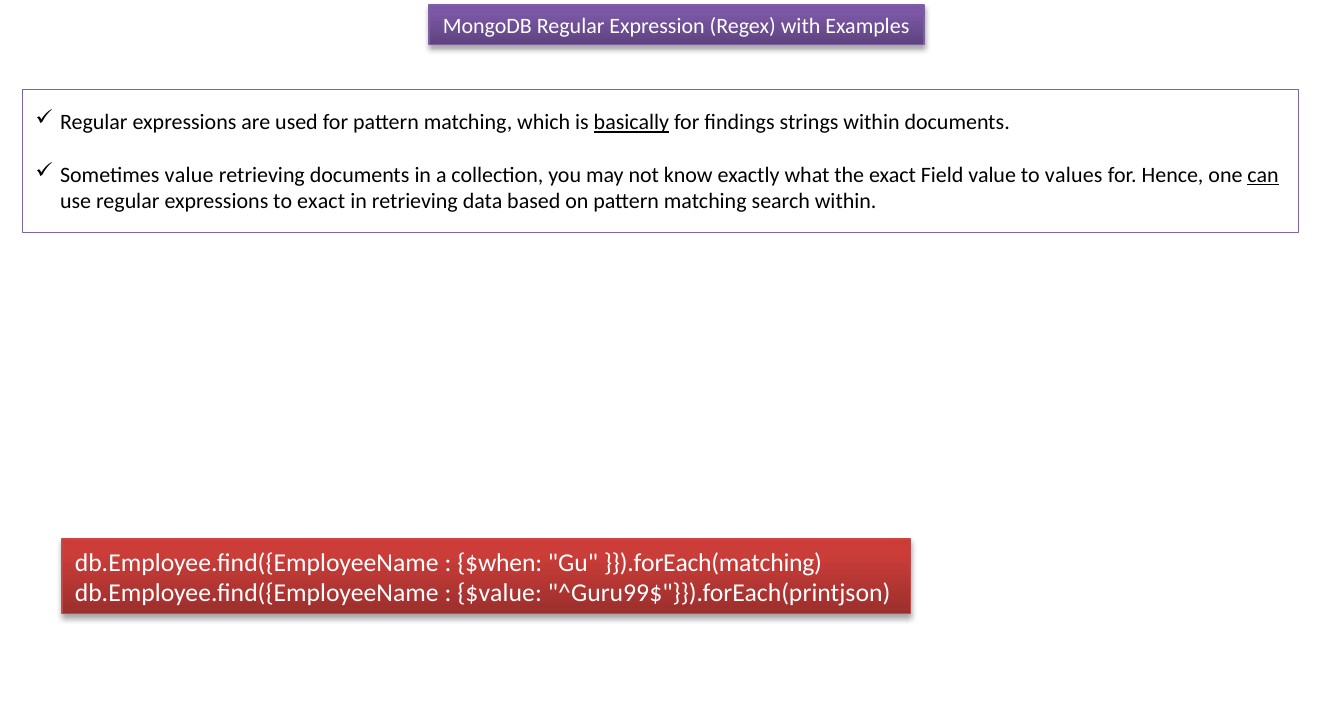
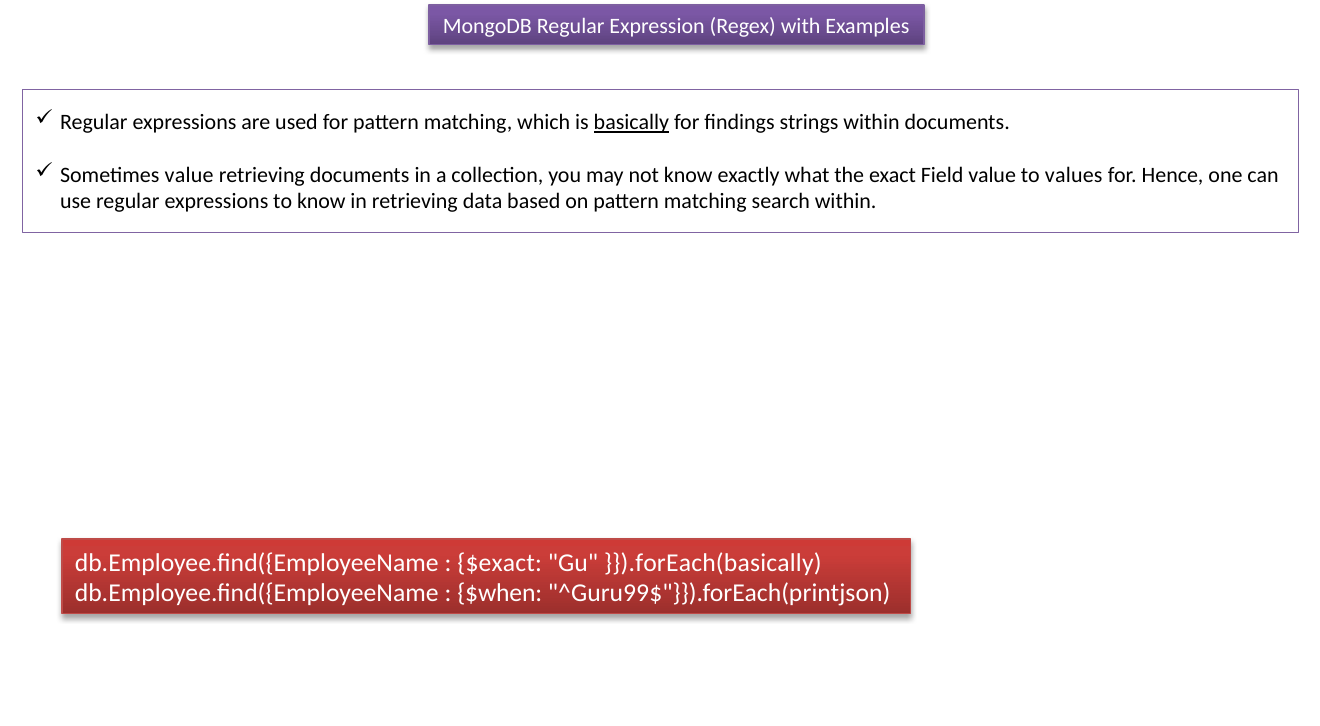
can underline: present -> none (1263, 175)
to exact: exact -> know (321, 202)
$when: $when -> $exact (500, 563)
}}).forEach(matching: }}).forEach(matching -> }}).forEach(basically (713, 563)
$value: $value -> $when (500, 593)
